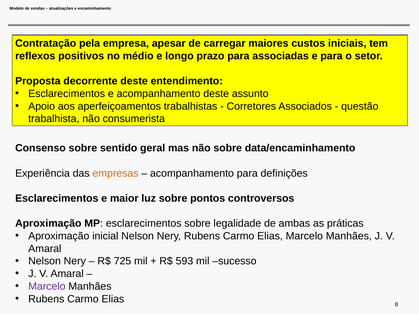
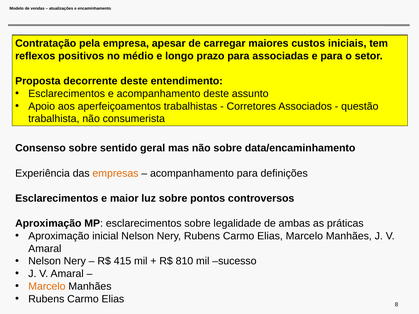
725: 725 -> 415 (122, 261)
593: 593 -> 810 (184, 261)
Marcelo colour: purple -> orange (47, 287)
